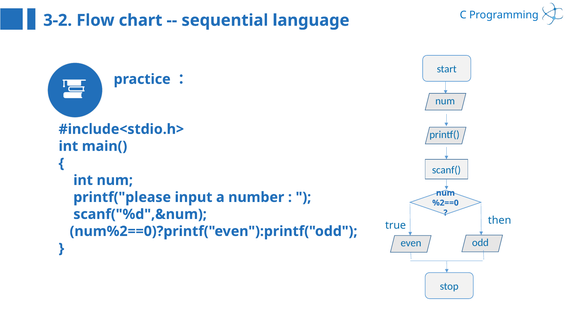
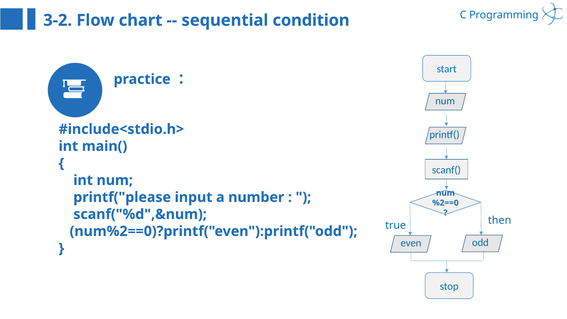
language: language -> condition (311, 20)
